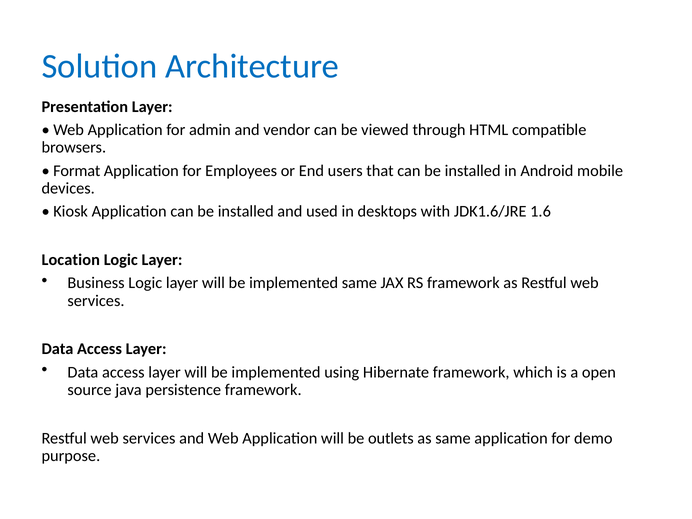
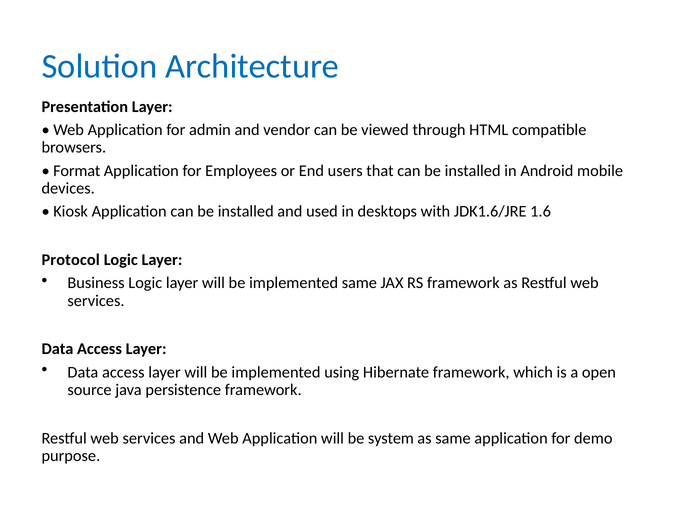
Location: Location -> Protocol (71, 260)
outlets: outlets -> system (391, 438)
